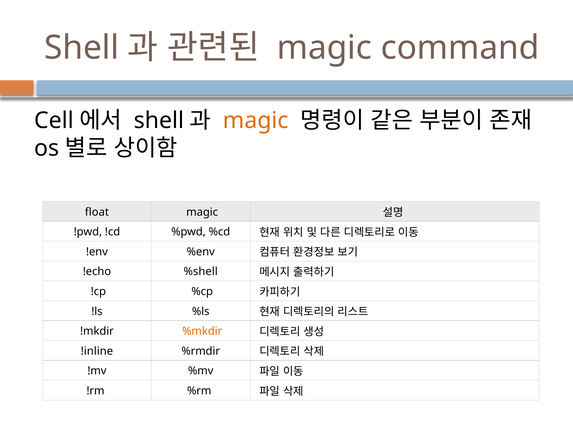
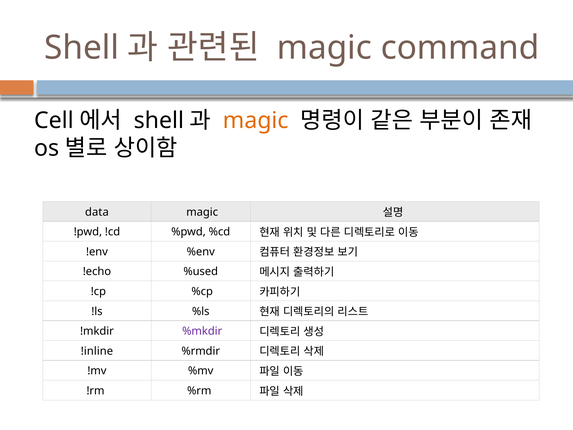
float: float -> data (97, 212)
%shell: %shell -> %used (201, 271)
%mkdir colour: orange -> purple (202, 331)
